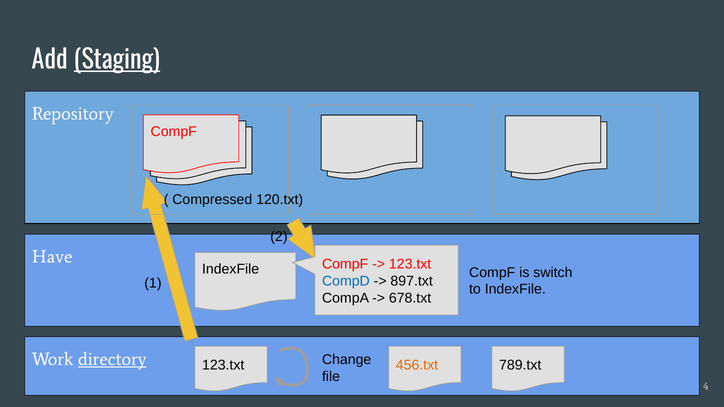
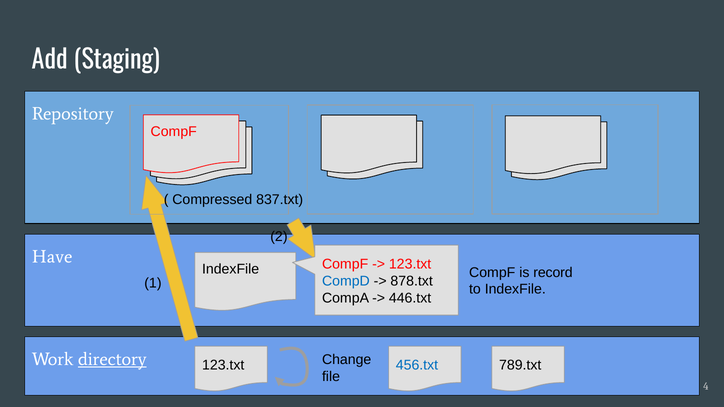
Staging underline: present -> none (117, 60)
120.txt: 120.txt -> 837.txt (280, 199)
switch: switch -> record (553, 273)
897.txt: 897.txt -> 878.txt (412, 281)
678.txt: 678.txt -> 446.txt (410, 298)
456.txt colour: orange -> blue (417, 366)
